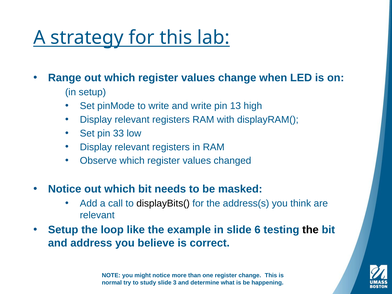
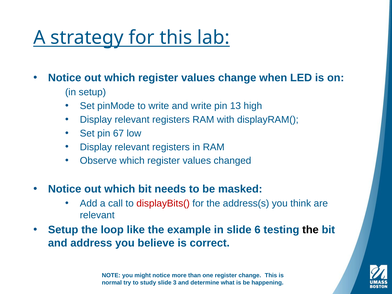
Range: Range -> Notice (65, 78)
33: 33 -> 67 (118, 133)
displayBits( colour: black -> red (163, 203)
